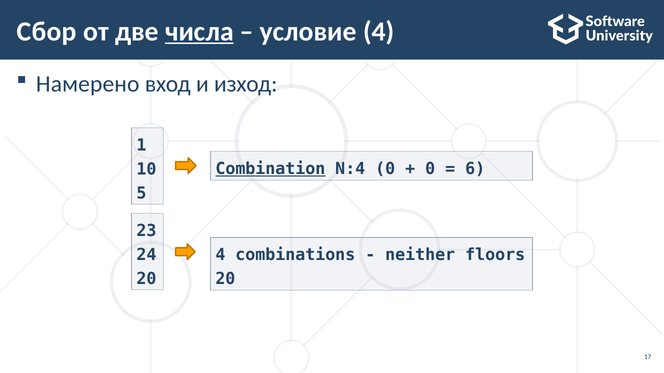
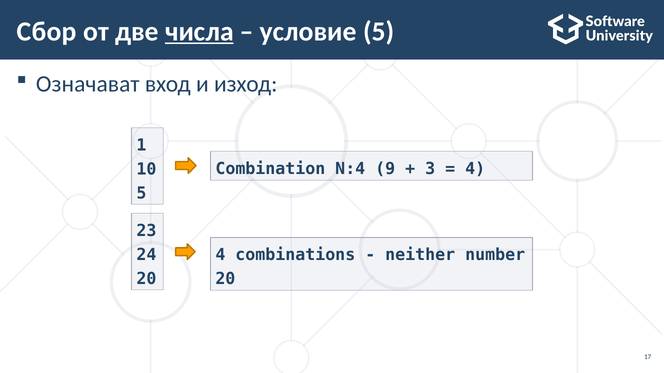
условие 4: 4 -> 5 (379, 31)
Намерено: Намерено -> Означават (88, 84)
Combination underline: present -> none (270, 169)
N:4 0: 0 -> 9 (385, 169)
0: 0 -> 3 (430, 169)
6: 6 -> 4 (475, 169)
floors: floors -> number (495, 255)
